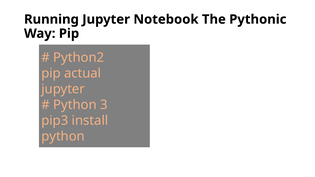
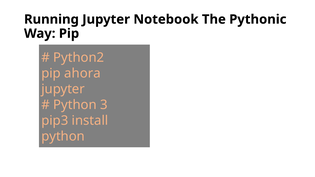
actual: actual -> ahora (82, 73)
